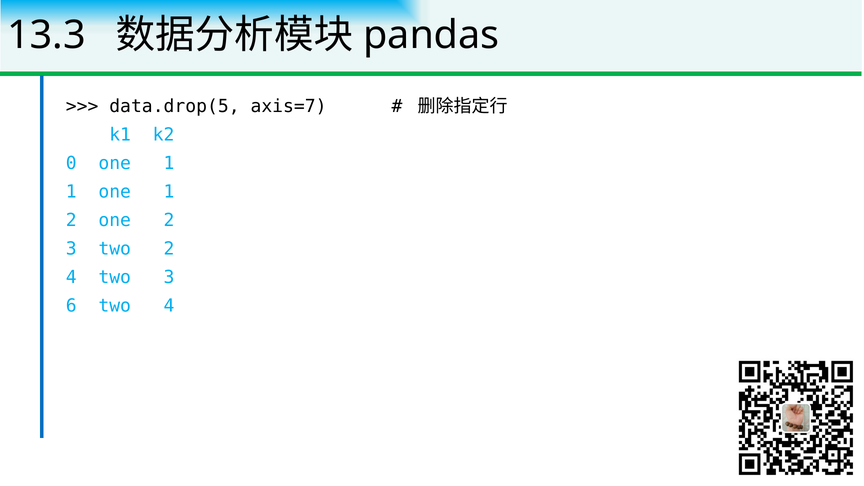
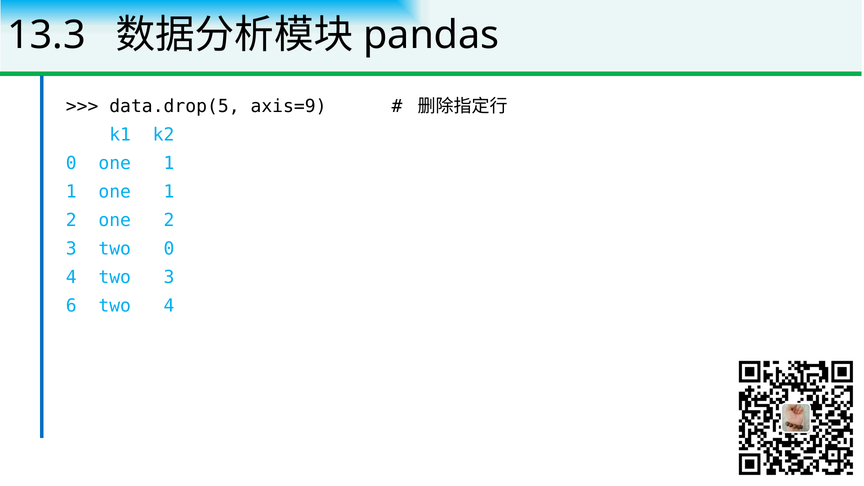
axis=7: axis=7 -> axis=9 (289, 107)
two 2: 2 -> 0 (169, 249)
